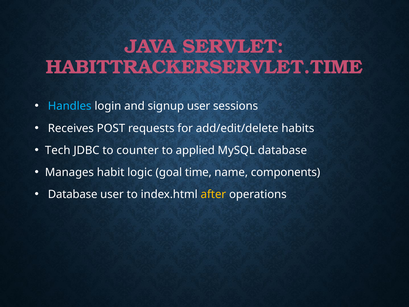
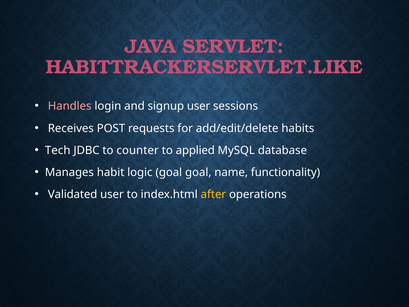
HABITTRACKERSERVLET.TIME: HABITTRACKERSERVLET.TIME -> HABITTRACKERSERVLET.LIKE (204, 67)
Handles colour: light blue -> pink (70, 106)
goal time: time -> goal (198, 172)
components: components -> functionality (286, 172)
Database: Database -> Validated (73, 194)
